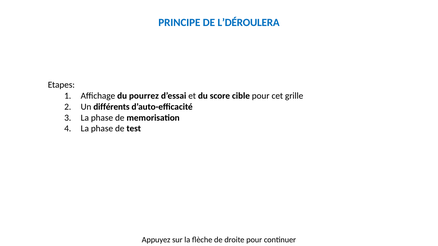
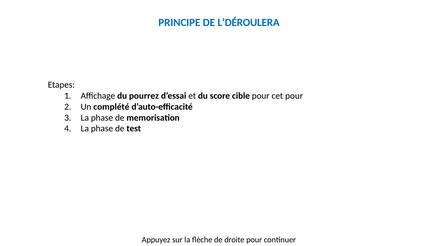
cet grille: grille -> pour (294, 96)
différents: différents -> complété (111, 107)
